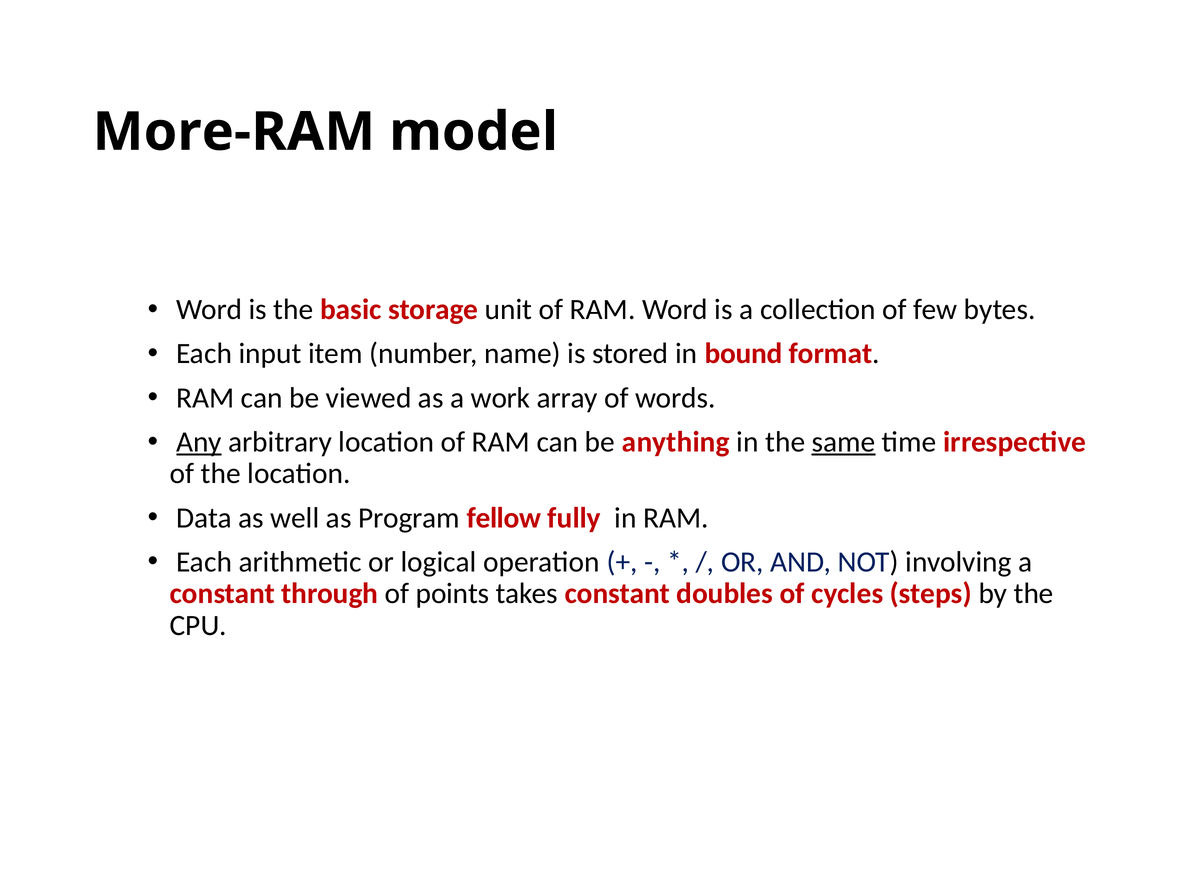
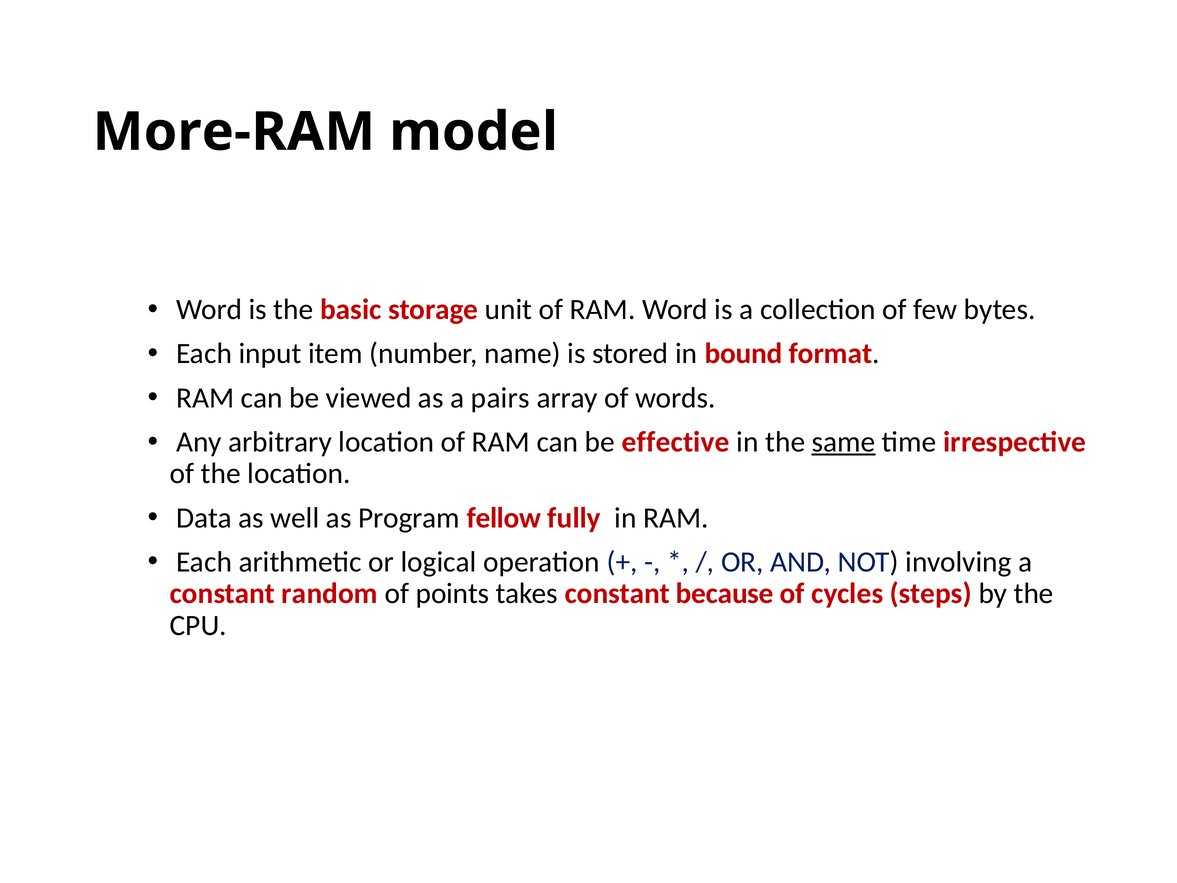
work: work -> pairs (500, 398)
Any underline: present -> none (199, 442)
anything: anything -> effective (676, 442)
through: through -> random (330, 594)
doubles: doubles -> because (725, 594)
